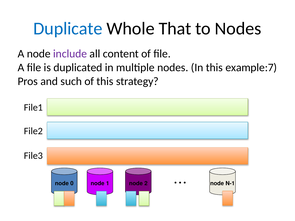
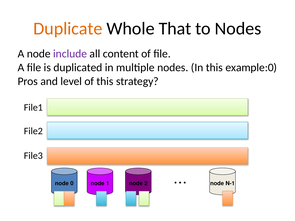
Duplicate colour: blue -> orange (68, 29)
example:7: example:7 -> example:0 (251, 68)
such: such -> level (71, 81)
